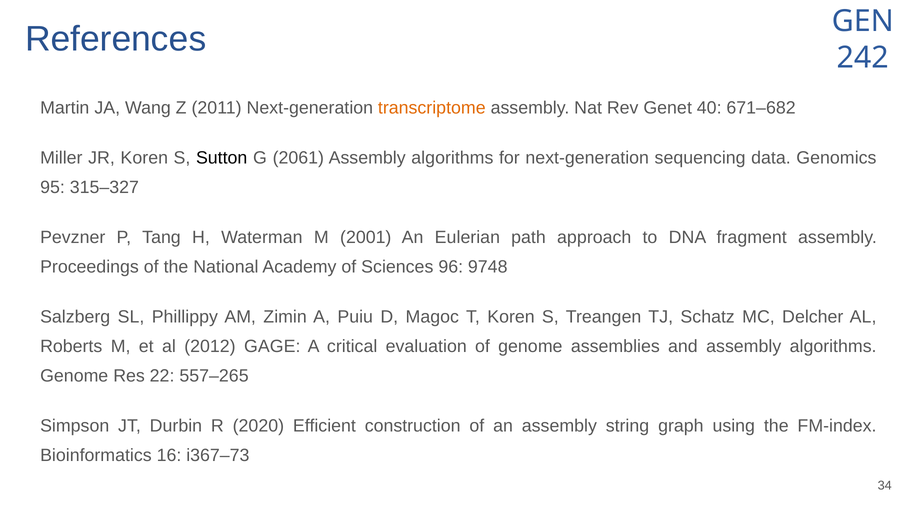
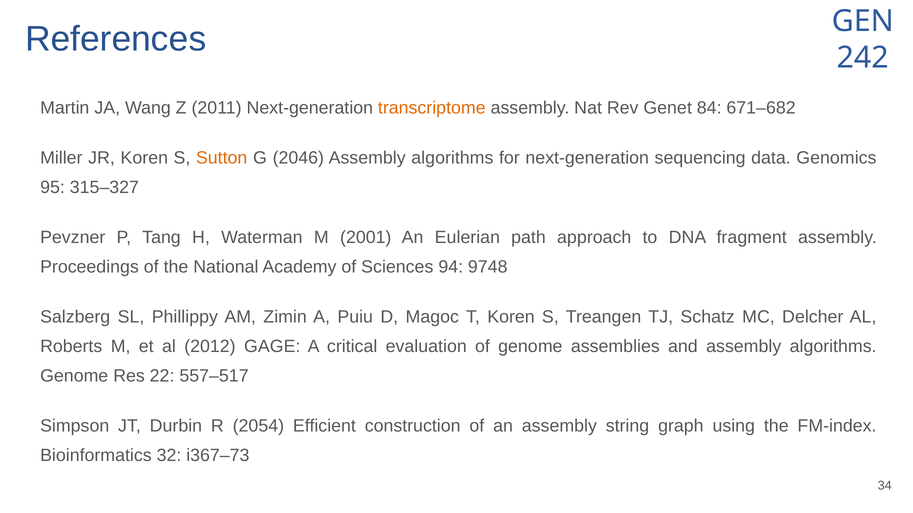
40: 40 -> 84 (709, 108)
Sutton colour: black -> orange (222, 158)
2061: 2061 -> 2046 (298, 158)
96: 96 -> 94 (451, 267)
557–265: 557–265 -> 557–517 (214, 376)
2020: 2020 -> 2054 (258, 426)
16: 16 -> 32 (169, 456)
